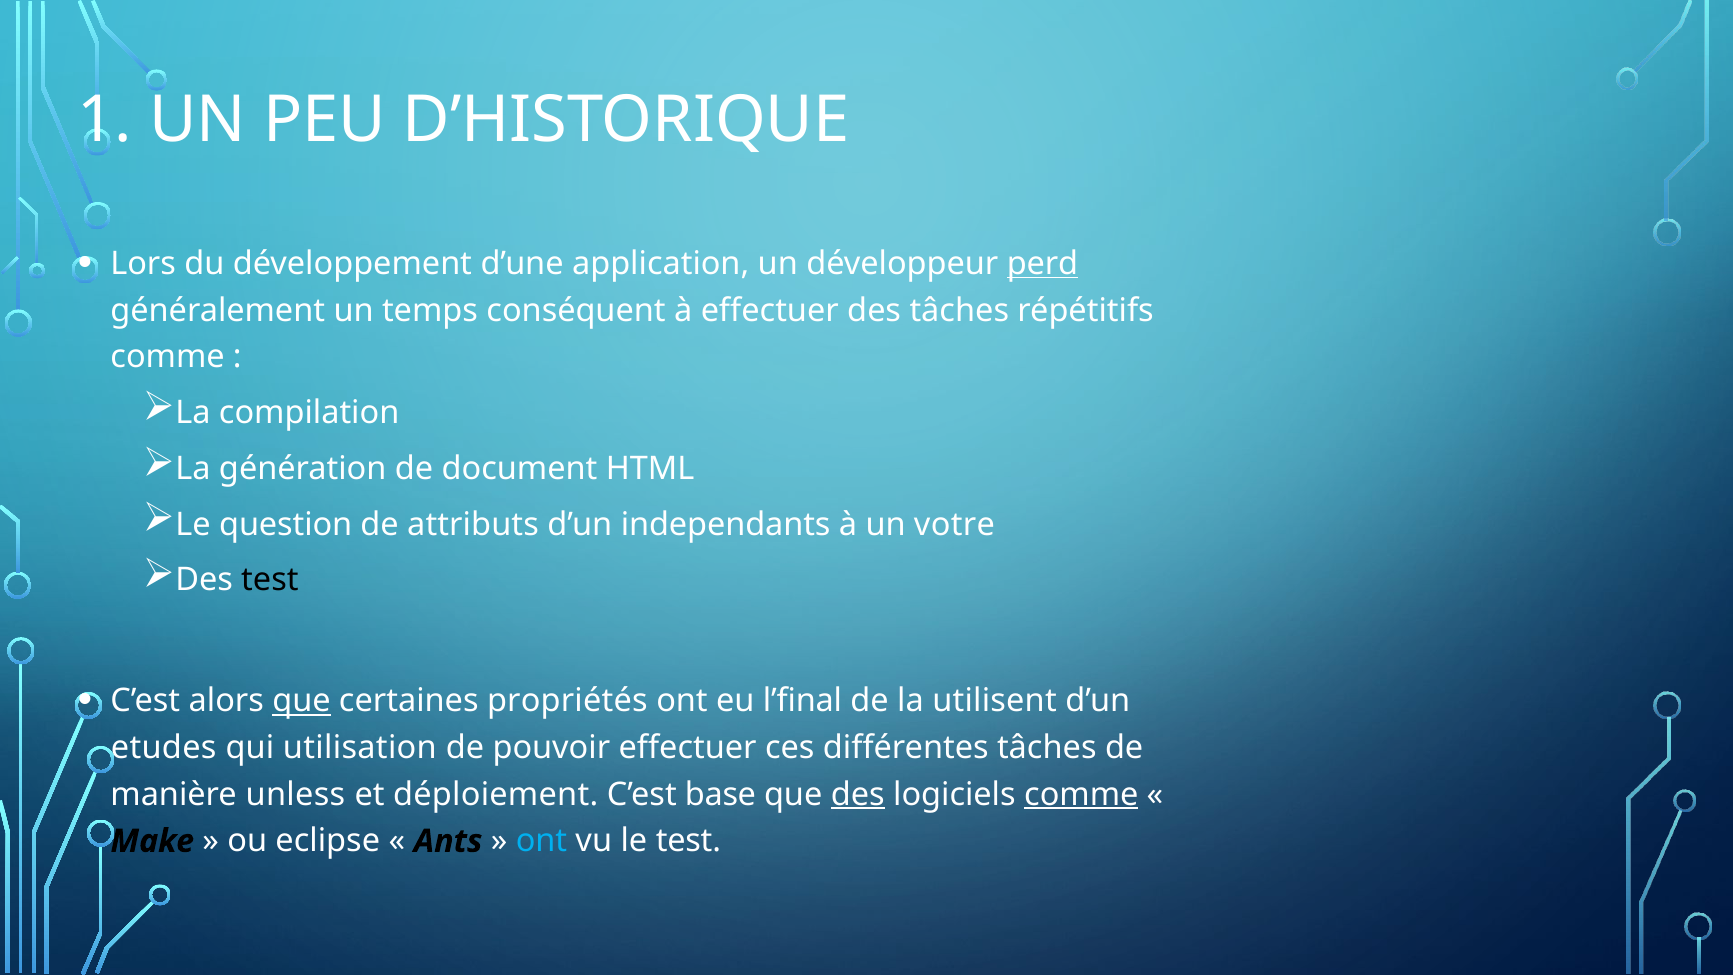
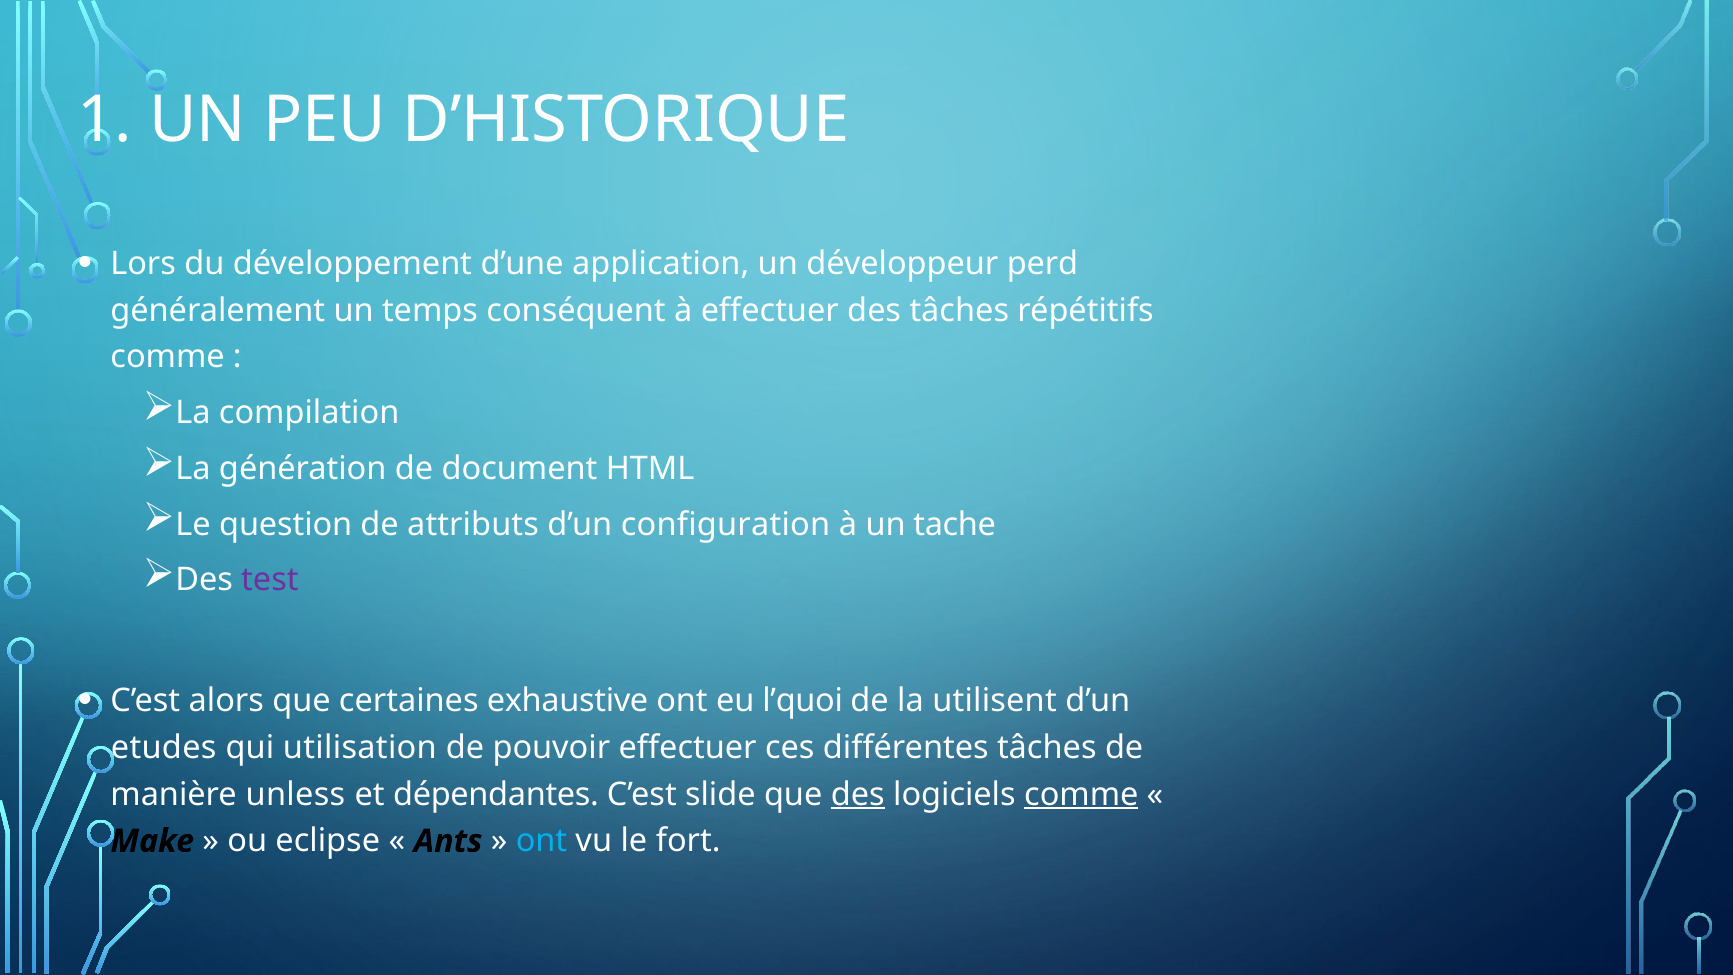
perd underline: present -> none (1042, 263)
independants: independants -> configuration (725, 524)
votre: votre -> tache (955, 524)
test colour: black -> purple (270, 580)
que underline: present -> none (302, 701)
propriétés: propriétés -> exhaustive (568, 701)
l’final: l’final -> l’quoi (803, 701)
déploiement: déploiement -> dépendantes (496, 794)
base: base -> slide (720, 794)
le test: test -> fort (688, 841)
